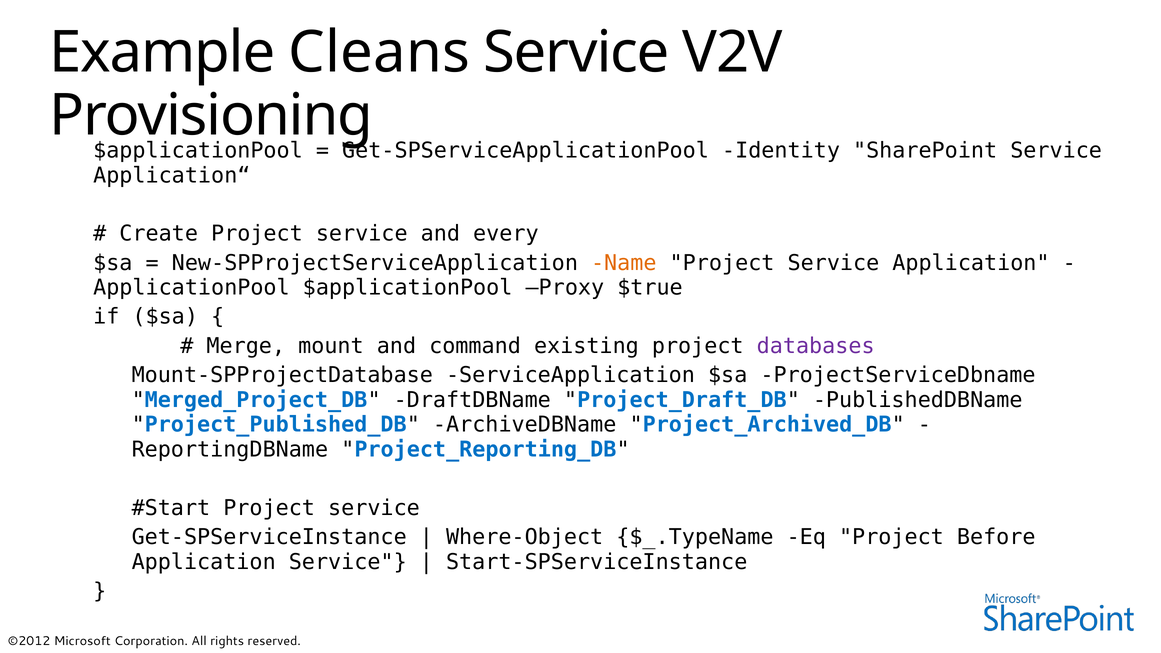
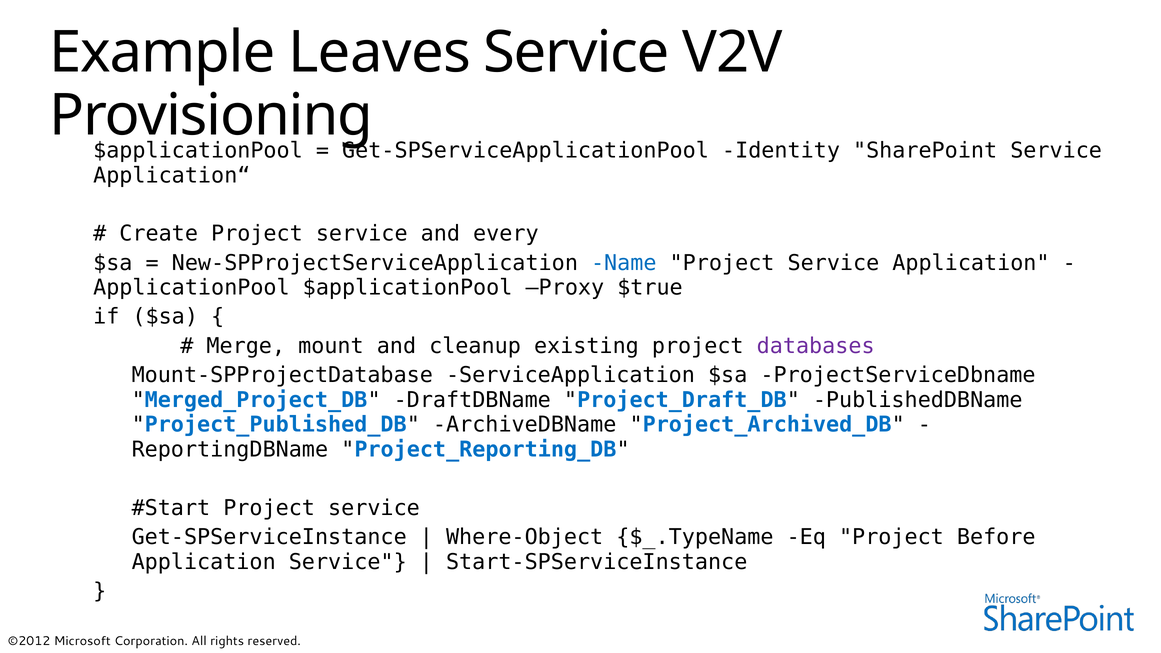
Cleans: Cleans -> Leaves (380, 53)
Name colour: orange -> blue (624, 263)
command: command -> cleanup (475, 346)
